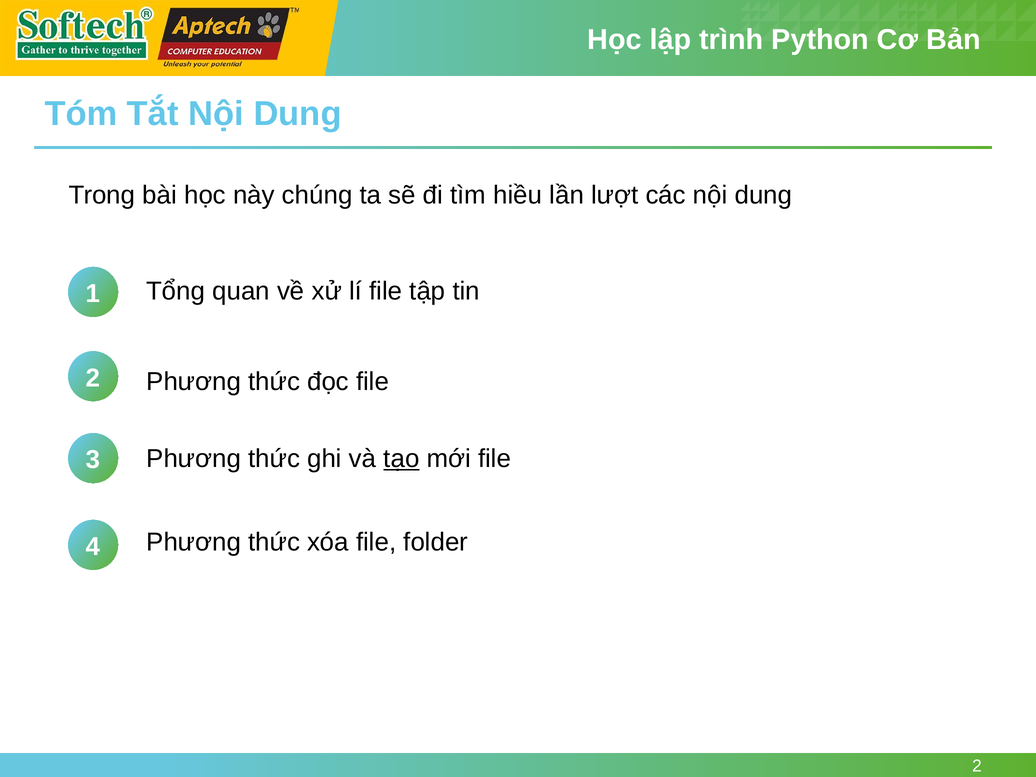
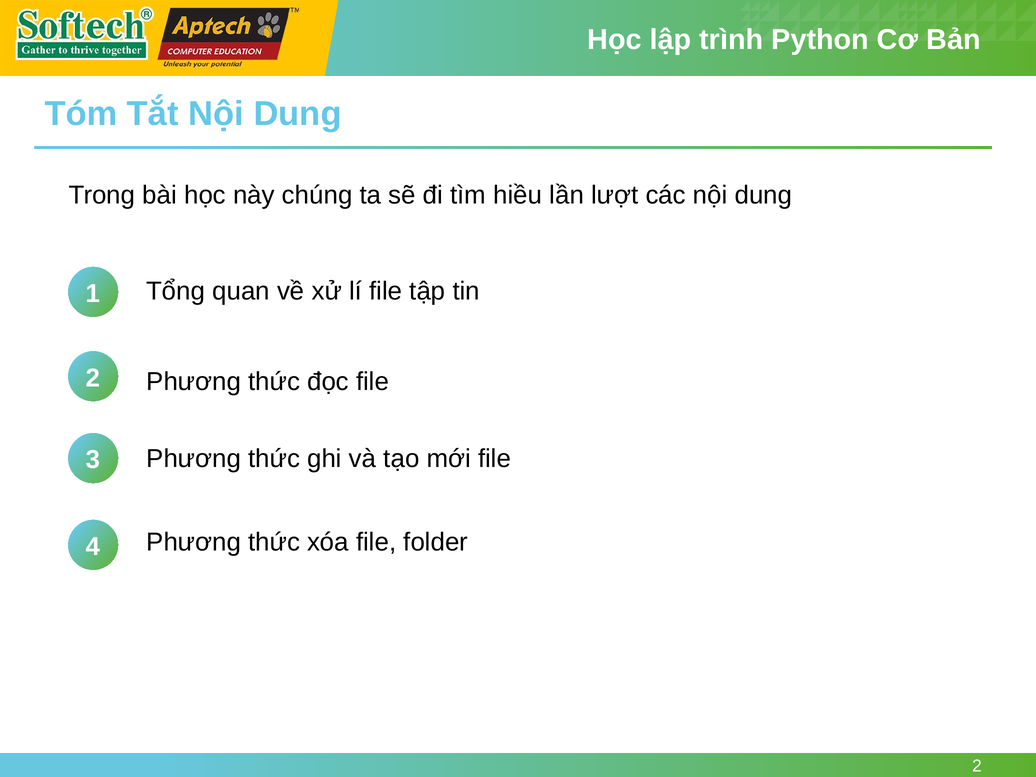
tạo underline: present -> none (401, 459)
